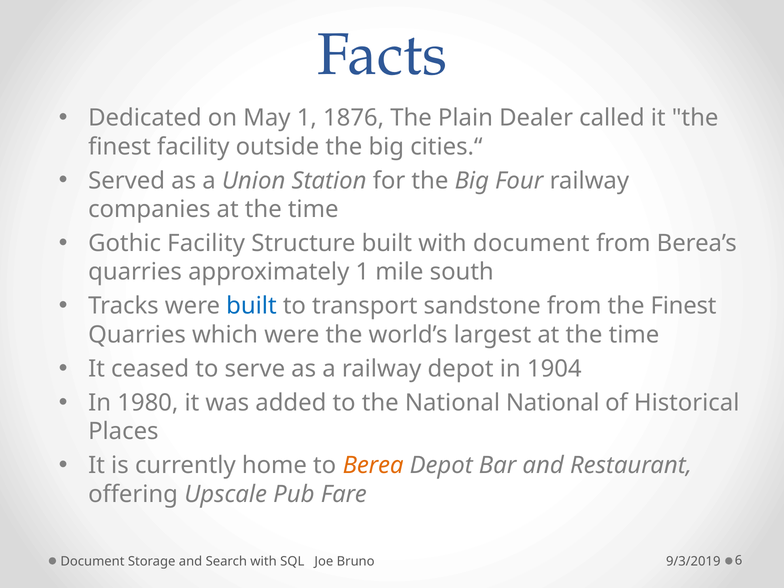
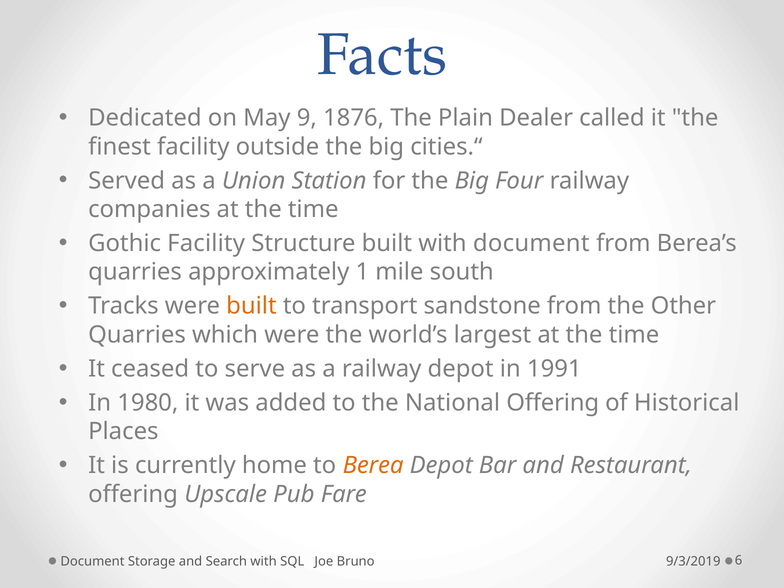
May 1: 1 -> 9 (307, 118)
built colour: blue -> orange (251, 306)
from the Finest: Finest -> Other (683, 306)
1904: 1904 -> 1991 (554, 369)
National National: National -> Offering (553, 403)
